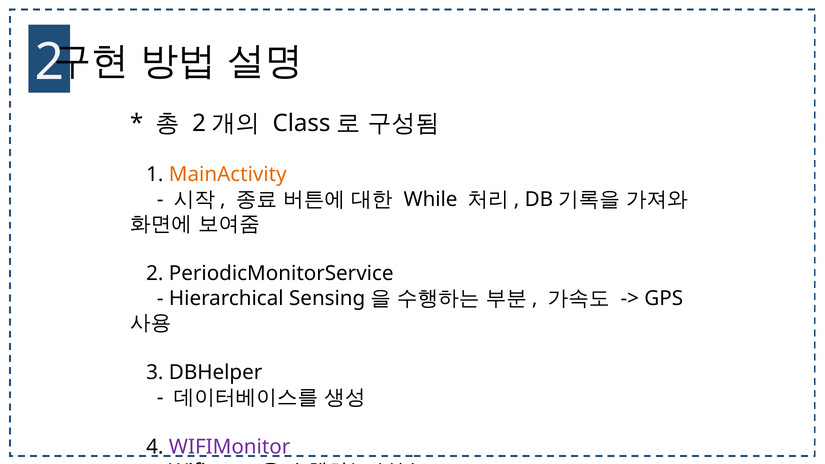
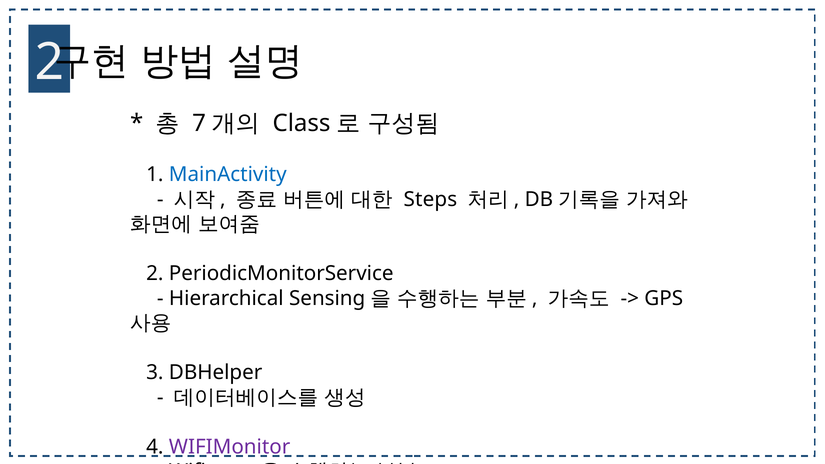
2: 2 -> 7 (199, 123)
MainActivity colour: orange -> blue (228, 175)
While: While -> Steps (430, 199)
